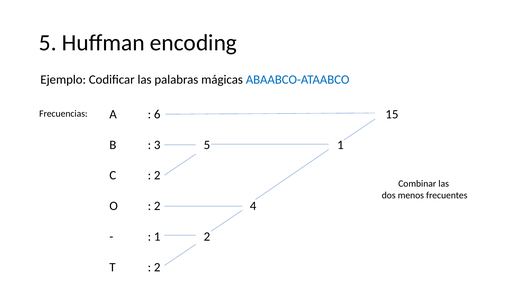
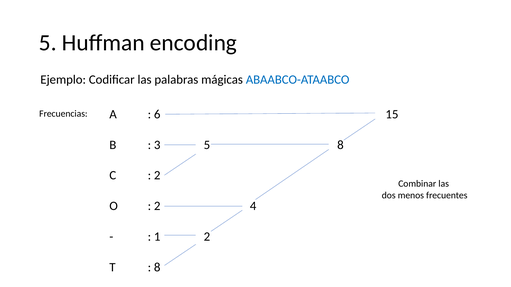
5 1: 1 -> 8 (340, 145)
2: 2 -> 8 (157, 268)
